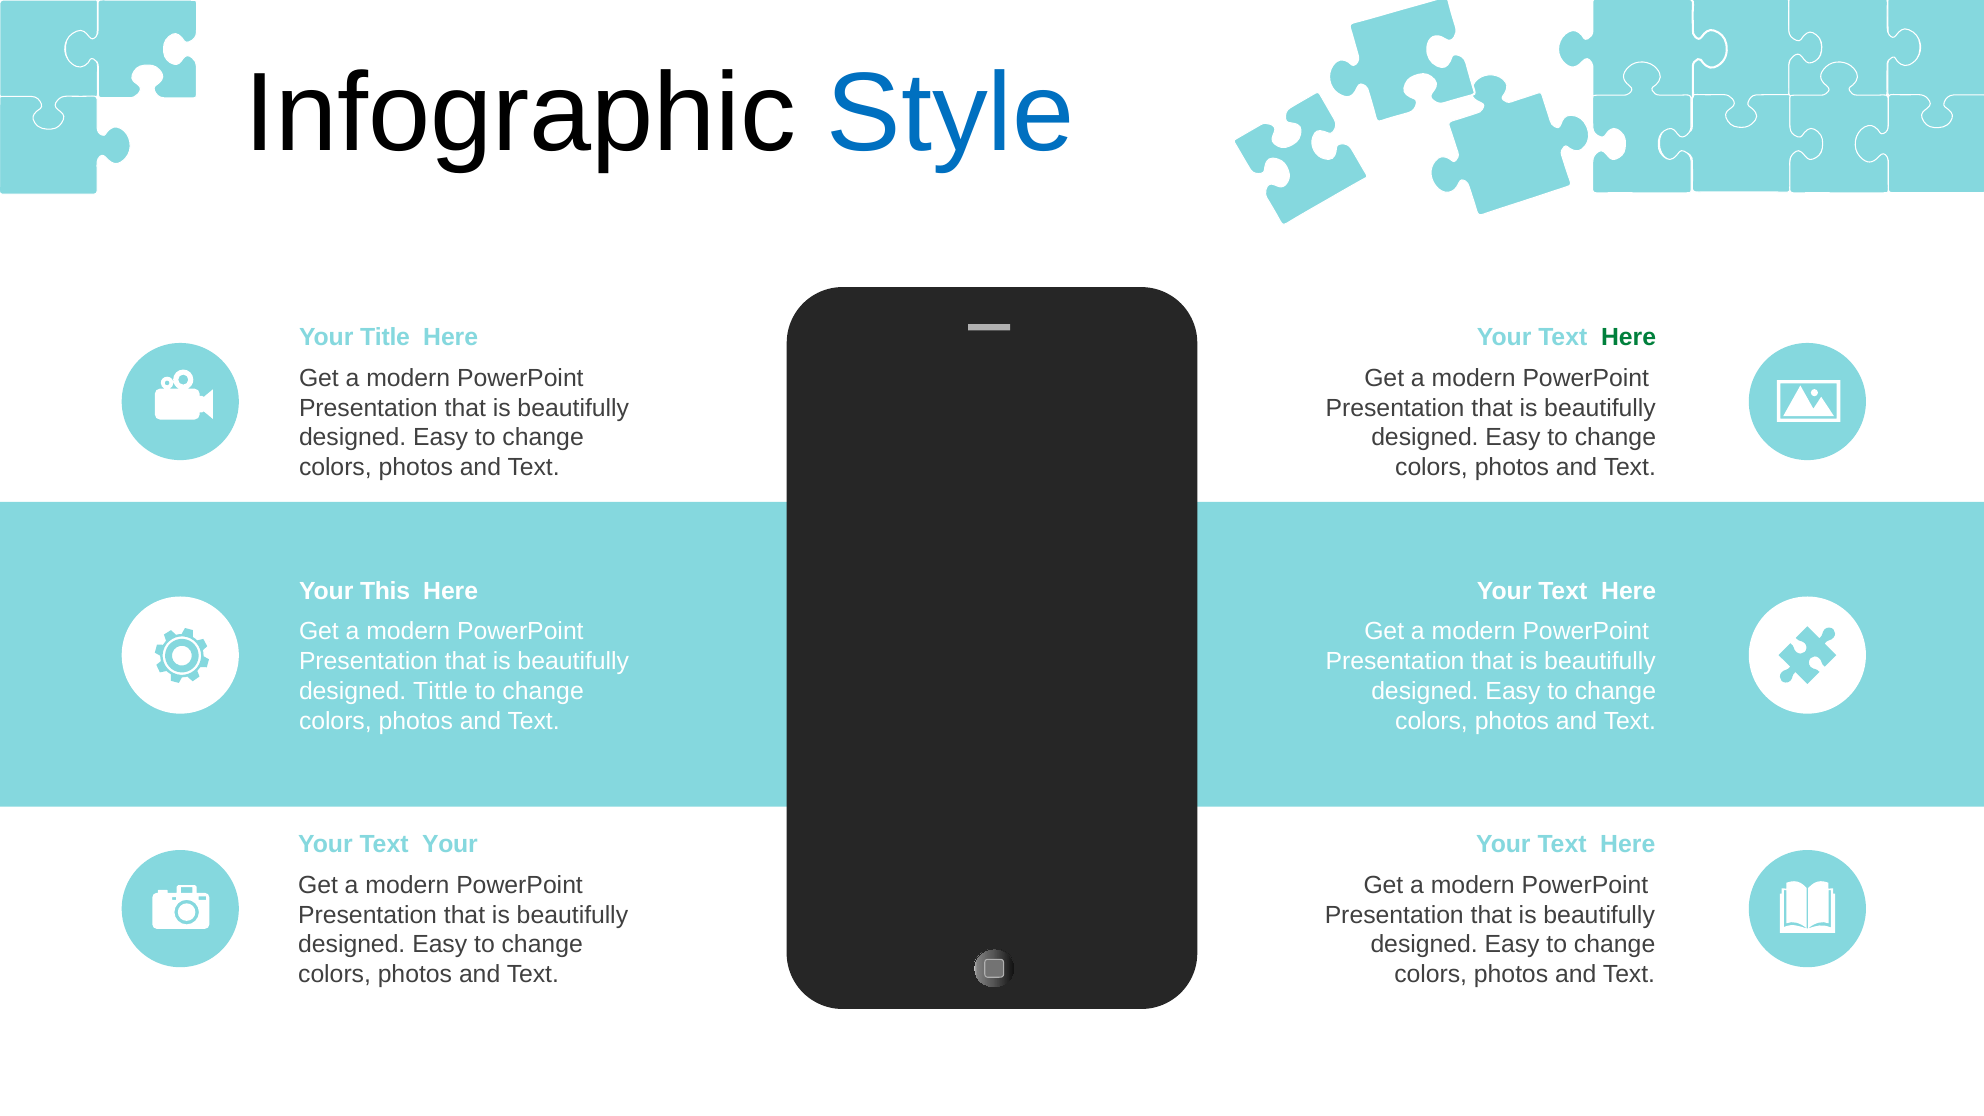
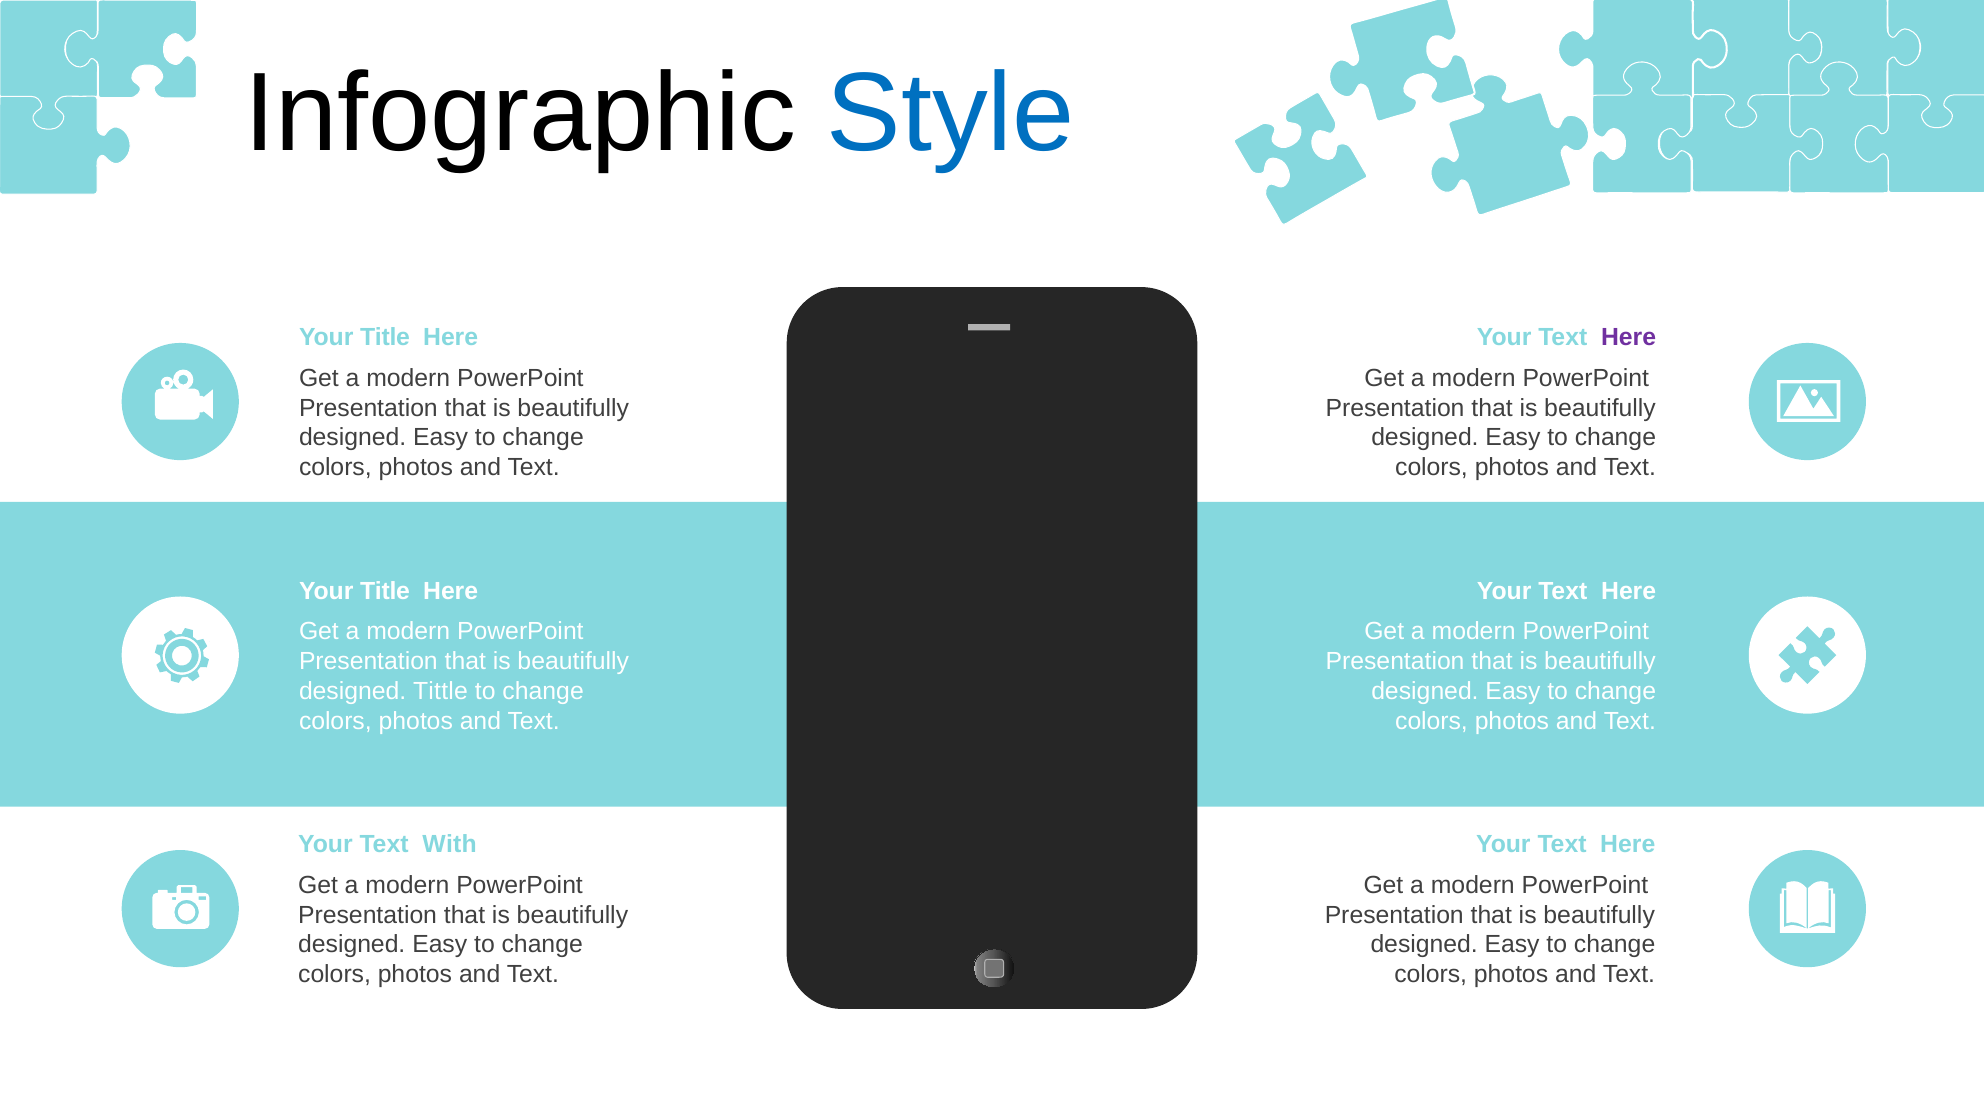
Here colour: green -> purple (1629, 338)
This: This -> Title (385, 591)
Your Text Your: Your -> With (450, 845)
